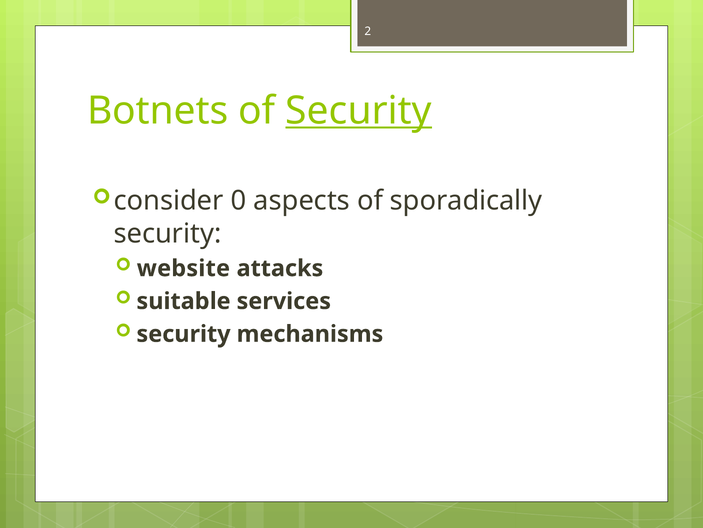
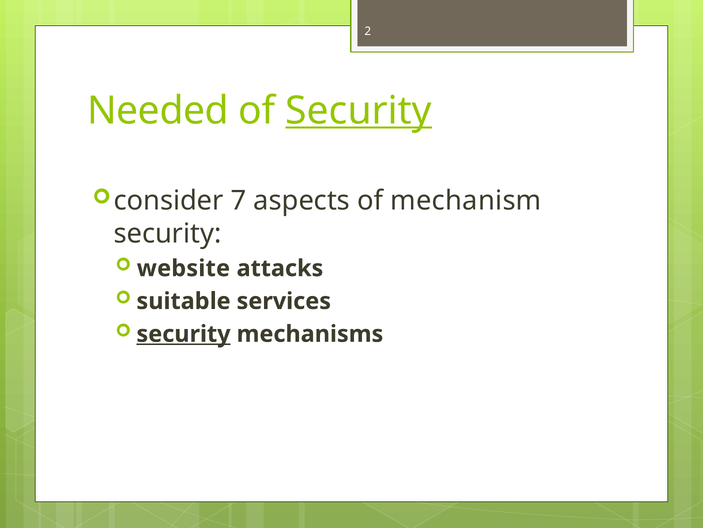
Botnets: Botnets -> Needed (158, 111)
0: 0 -> 7 (239, 200)
sporadically: sporadically -> mechanism (466, 200)
security underline: none -> present (184, 334)
